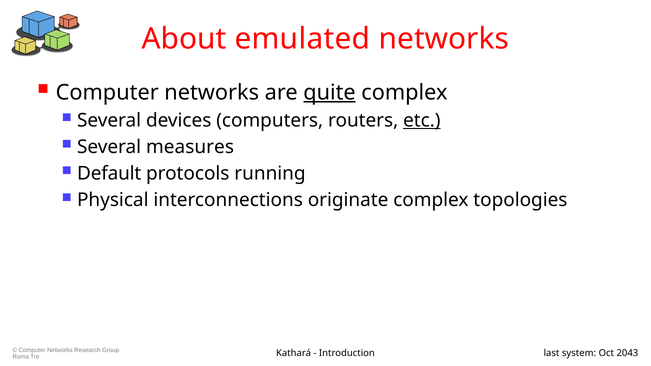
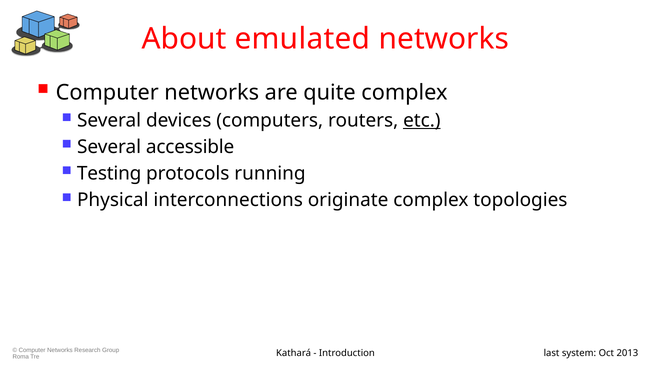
quite underline: present -> none (330, 92)
measures: measures -> accessible (190, 147)
Default: Default -> Testing (109, 174)
2043: 2043 -> 2013 (627, 353)
